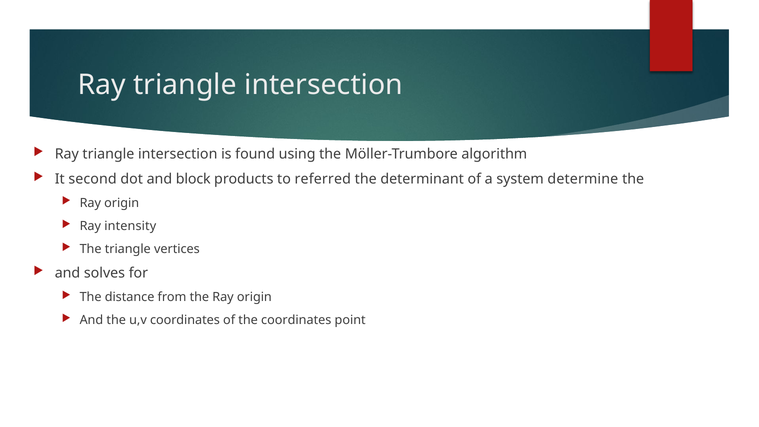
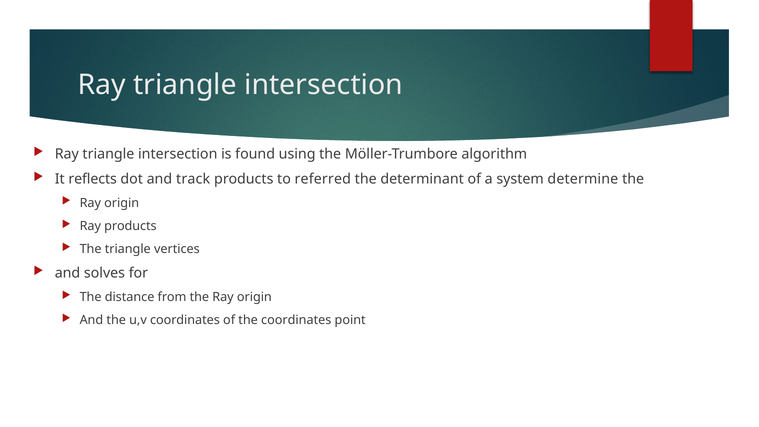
second: second -> reflects (93, 179)
block: block -> track (193, 179)
Ray intensity: intensity -> products (130, 226)
